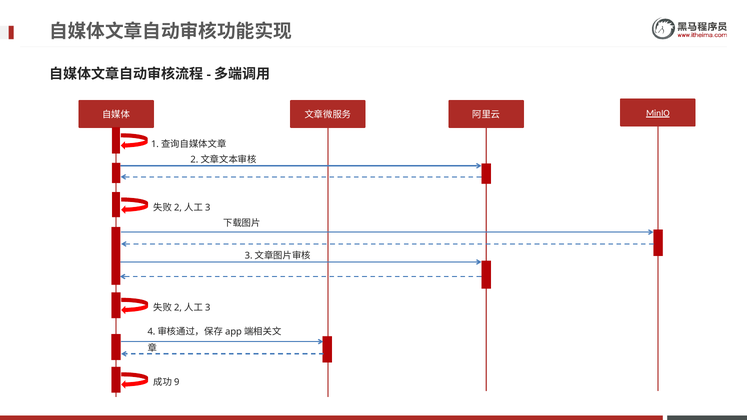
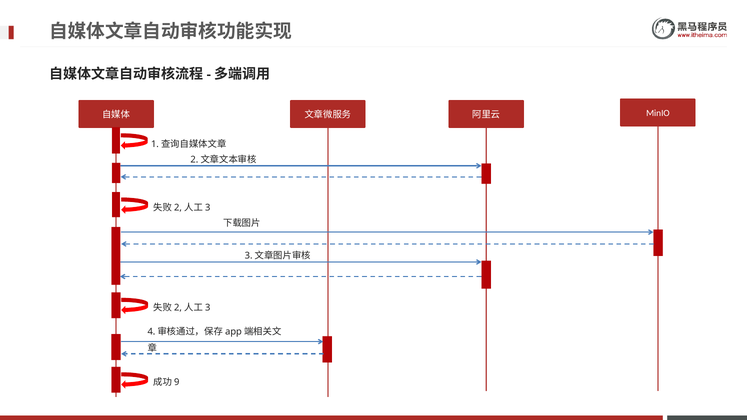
MinIO underline: present -> none (658, 113)
